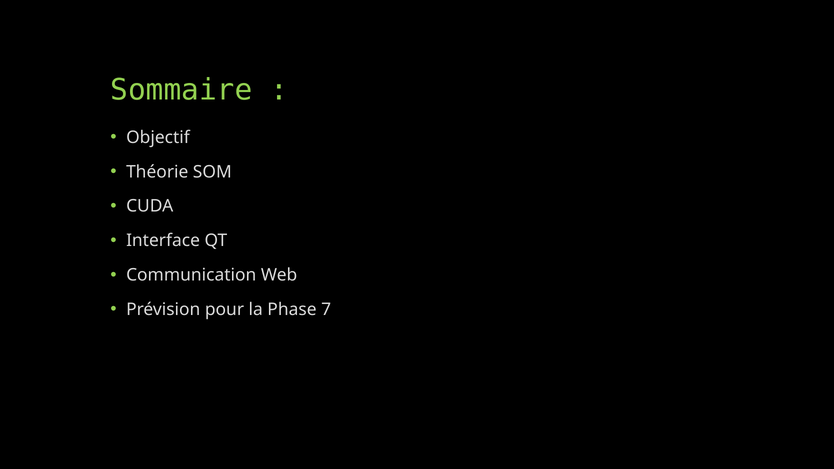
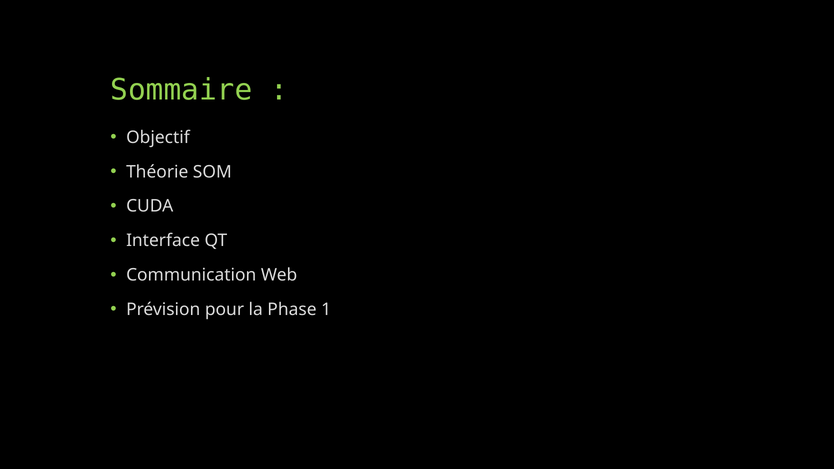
7: 7 -> 1 (326, 310)
